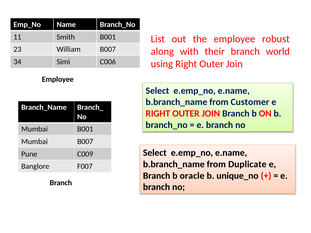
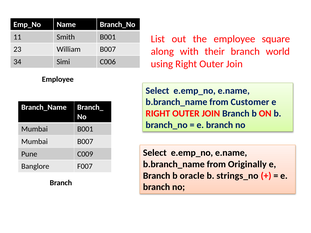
robust: robust -> square (276, 39)
Duplicate: Duplicate -> Originally (247, 164)
unique_no: unique_no -> strings_no (237, 176)
